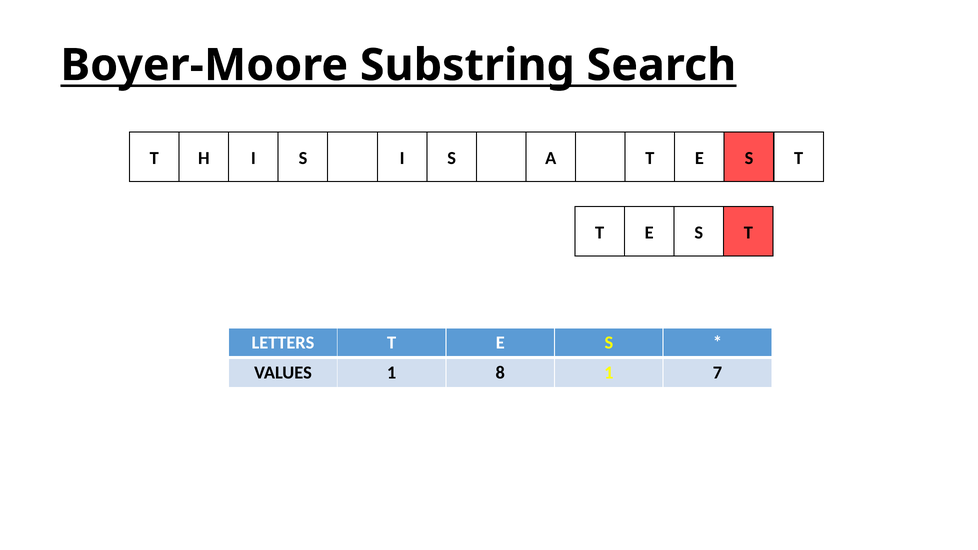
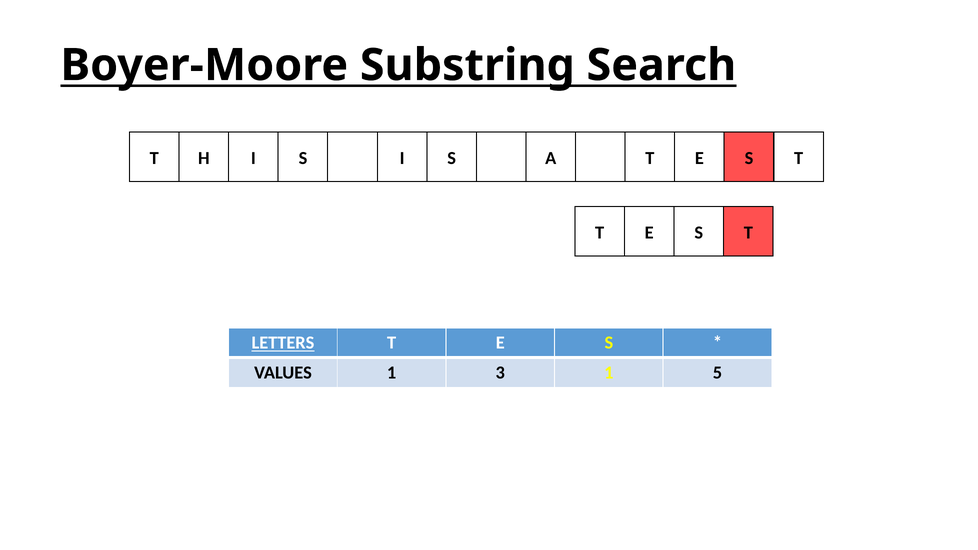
LETTERS underline: none -> present (283, 343)
8: 8 -> 3 (500, 373)
7: 7 -> 5 (717, 373)
